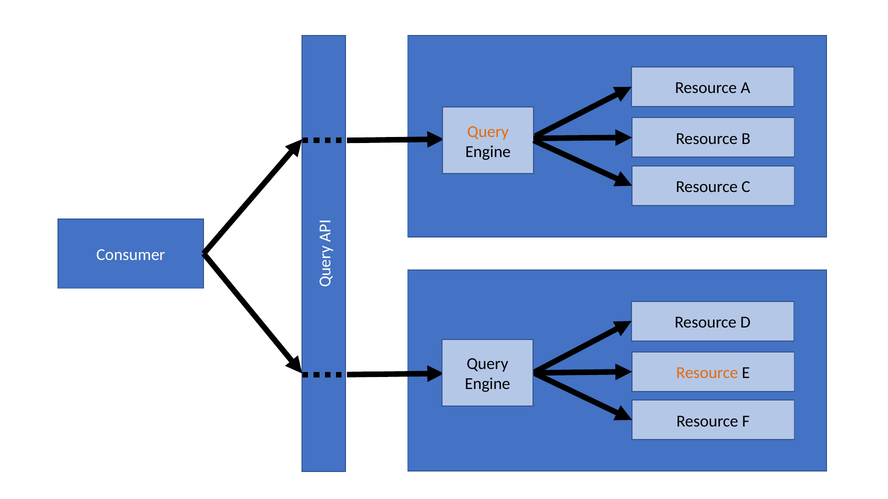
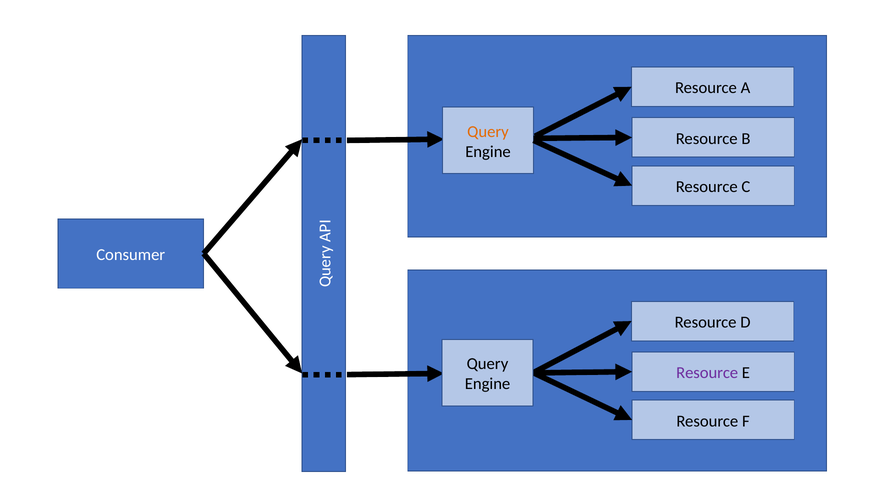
Resource colour: orange -> purple (707, 373)
